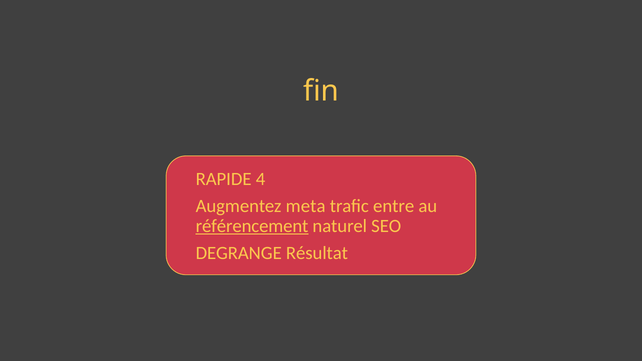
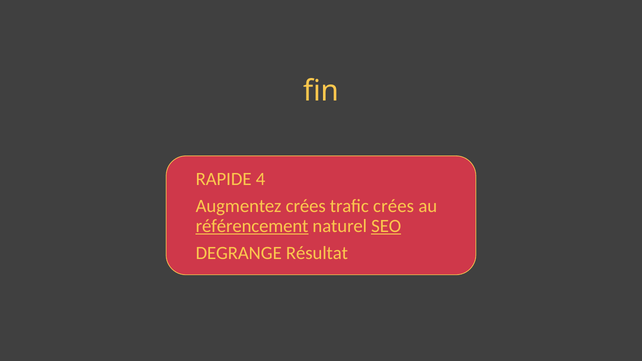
Augmentez meta: meta -> crées (306, 206)
trafic entre: entre -> crées (394, 206)
SEO underline: none -> present (386, 226)
